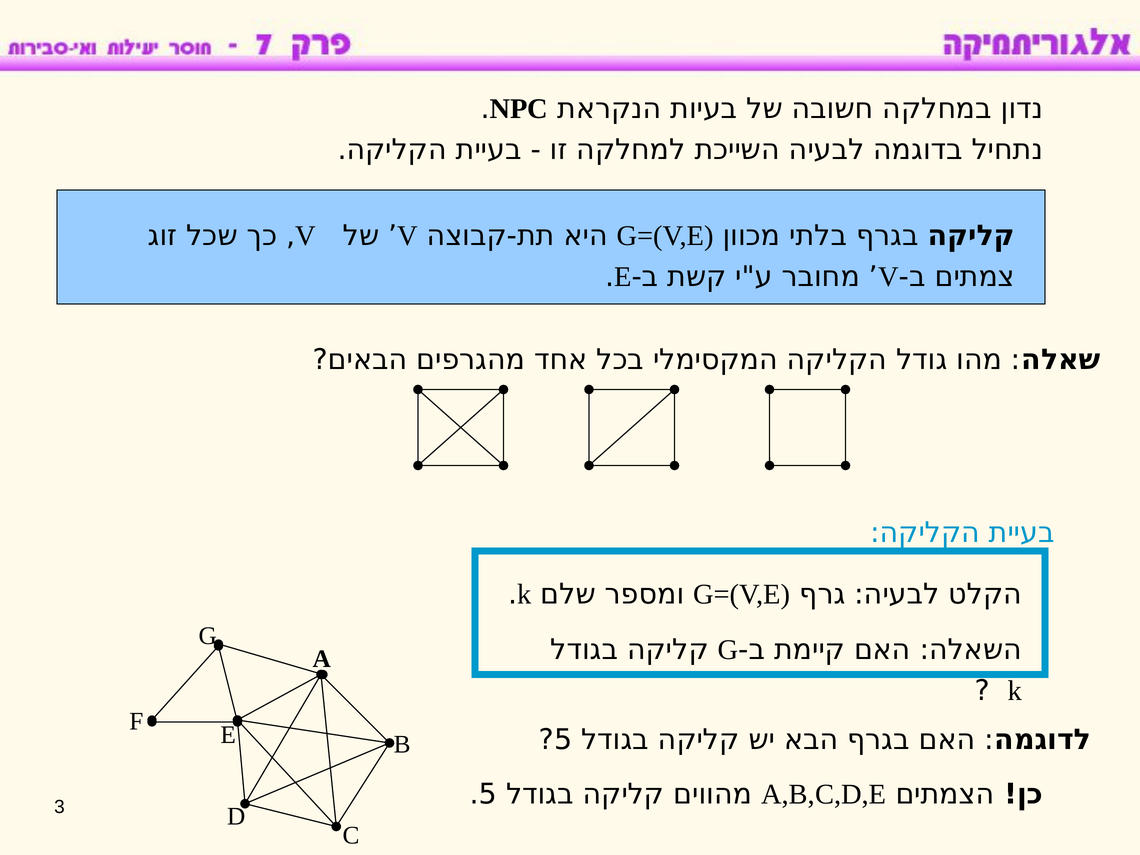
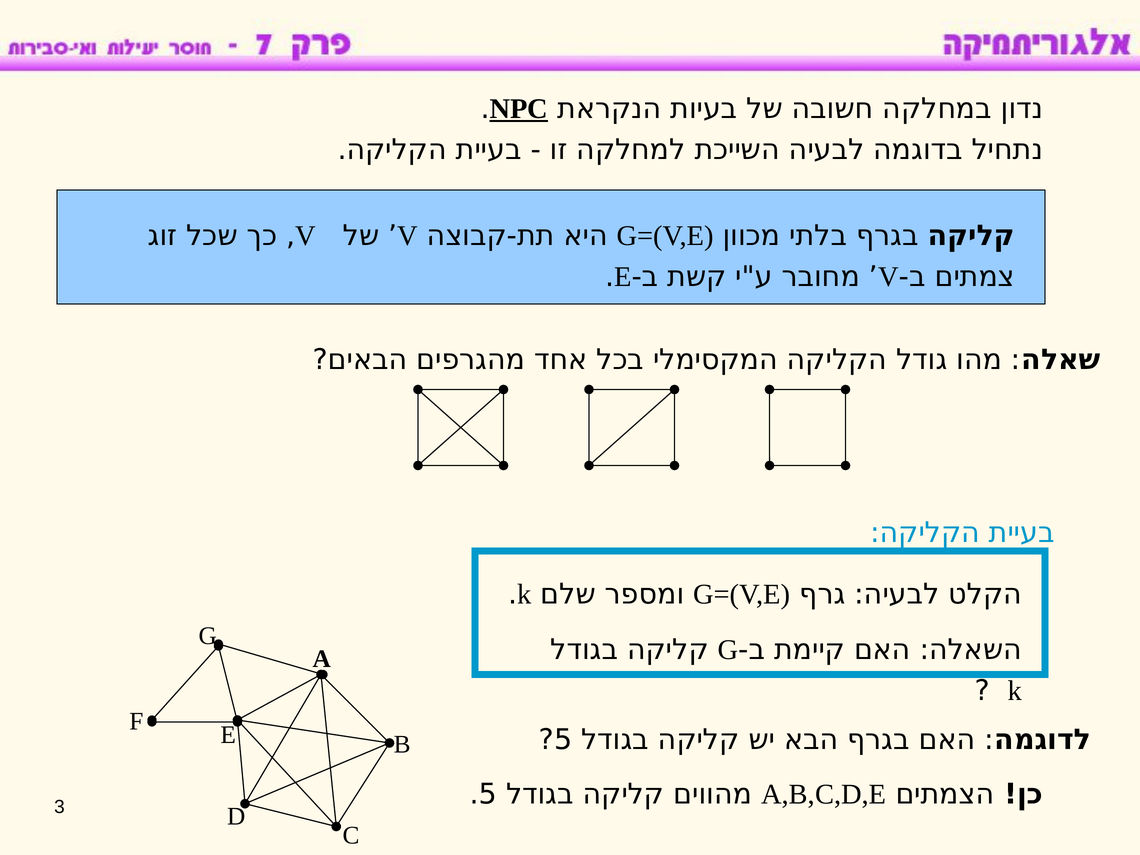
NPC underline: none -> present (519, 109)
